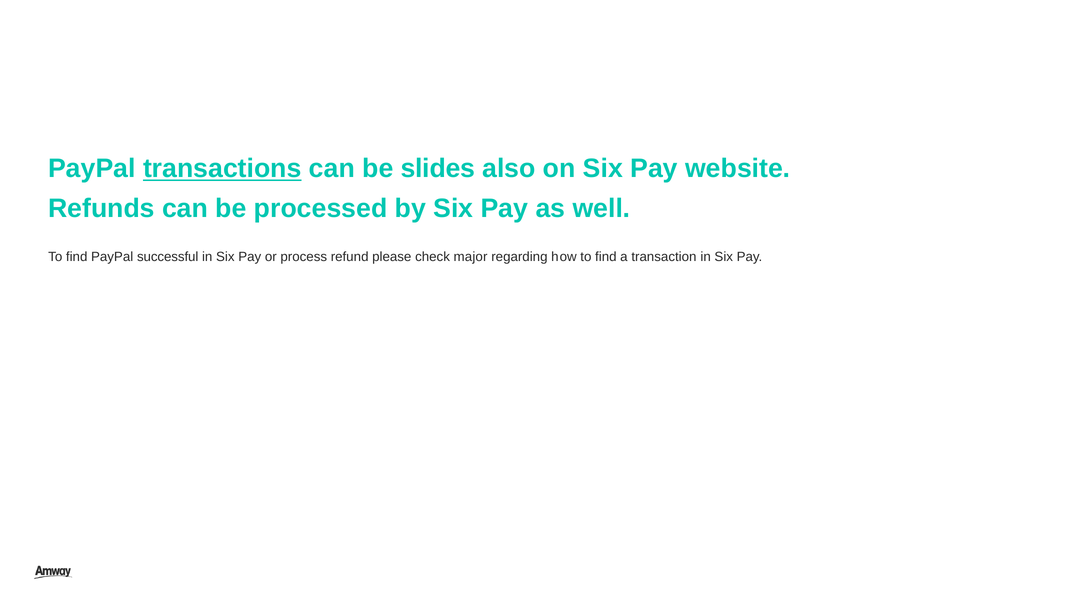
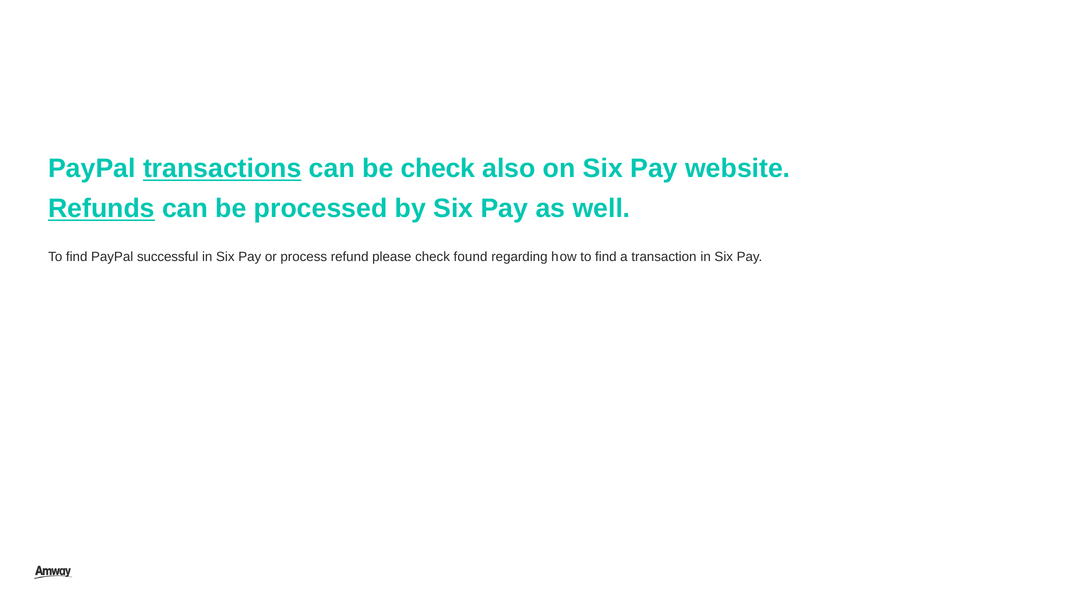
be slides: slides -> check (438, 169)
Refunds underline: none -> present (101, 209)
major: major -> found (471, 257)
